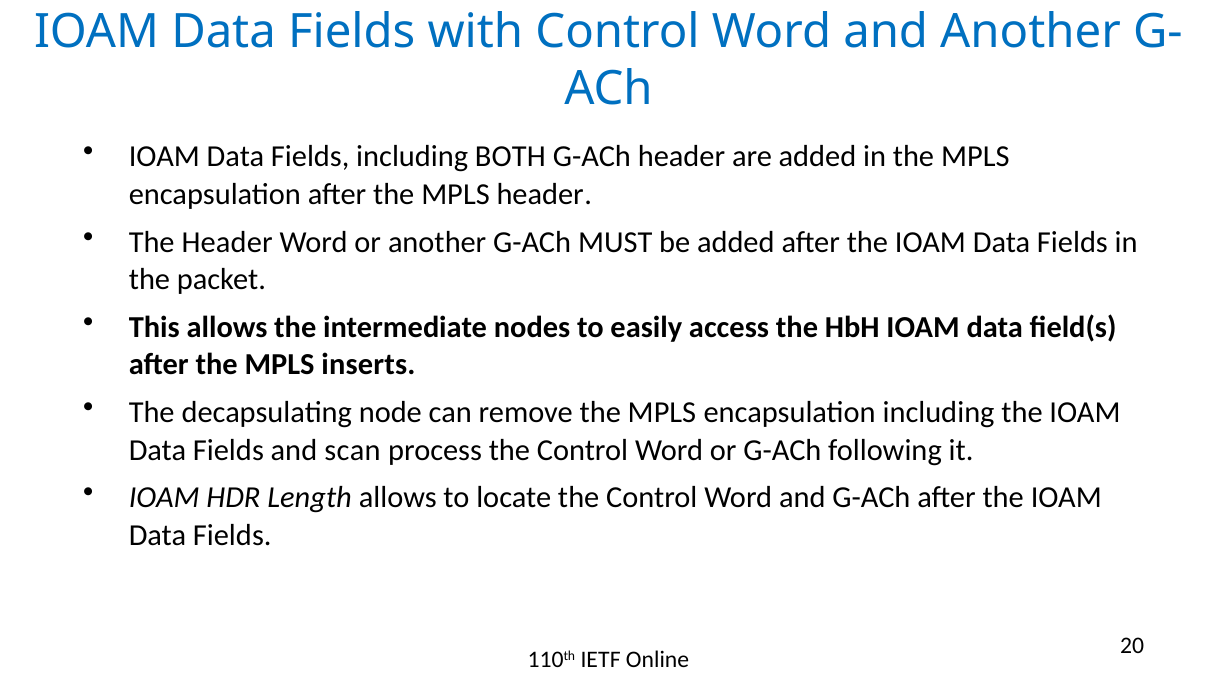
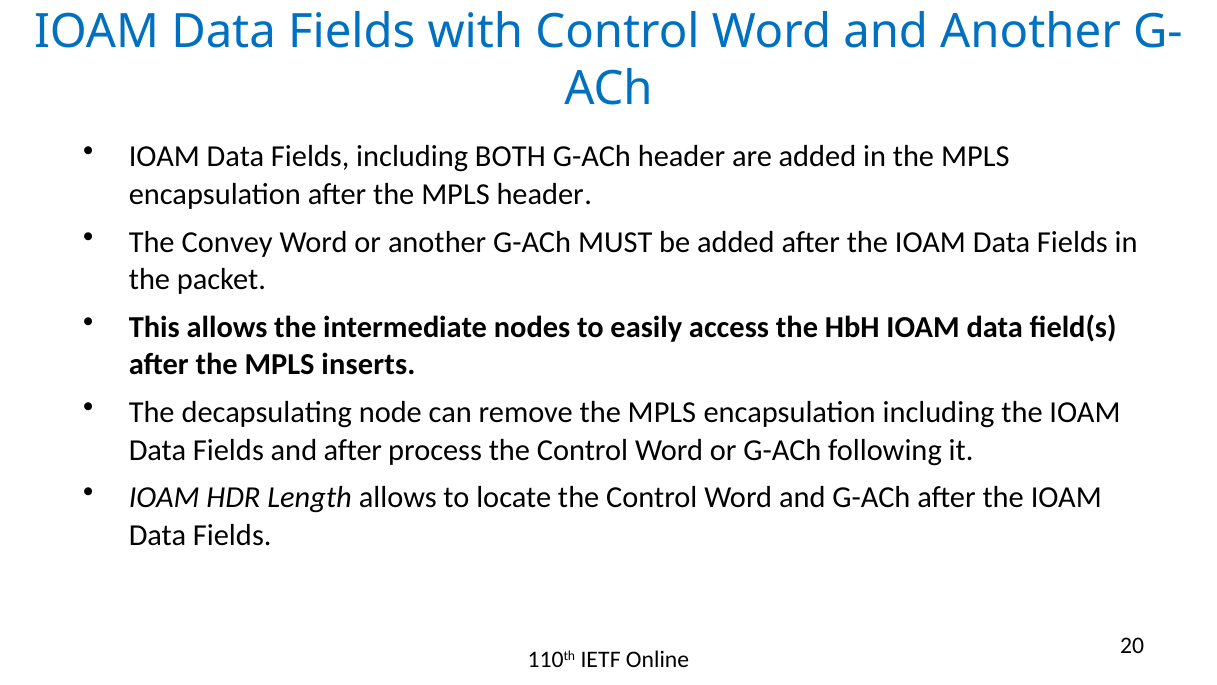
The Header: Header -> Convey (227, 242)
and scan: scan -> after (353, 450)
